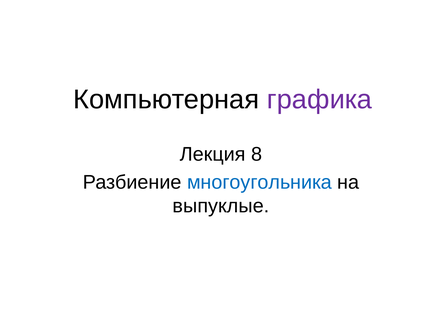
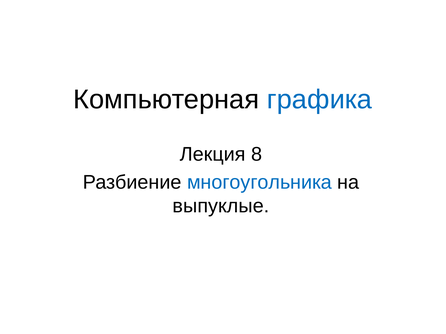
графика colour: purple -> blue (319, 100)
